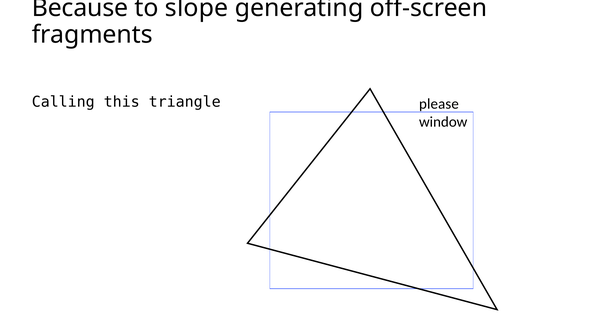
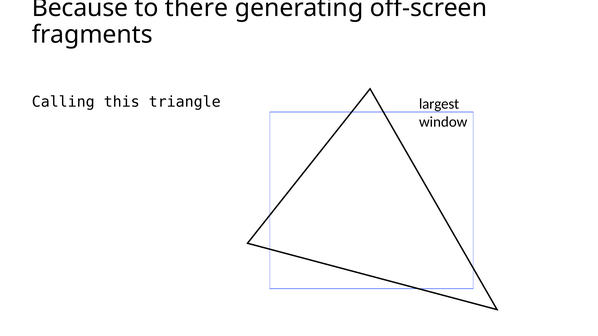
slope: slope -> there (197, 8)
please: please -> largest (439, 104)
